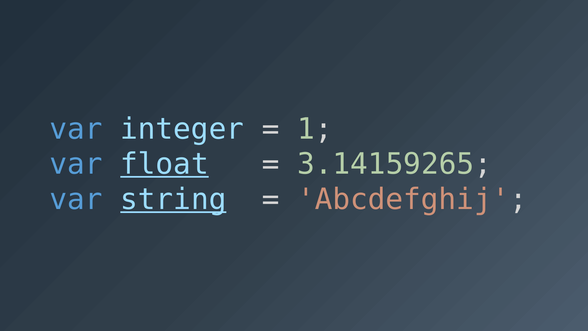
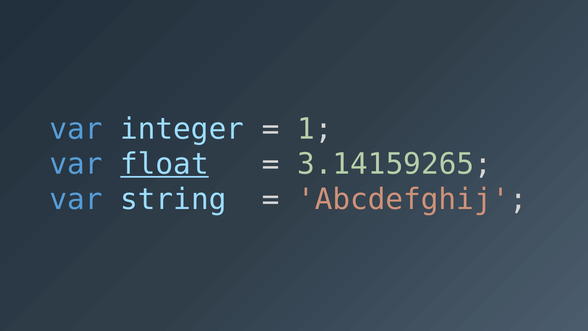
string underline: present -> none (173, 199)
